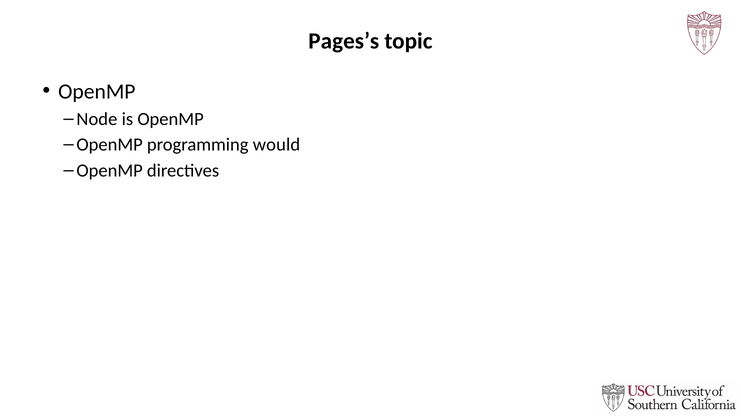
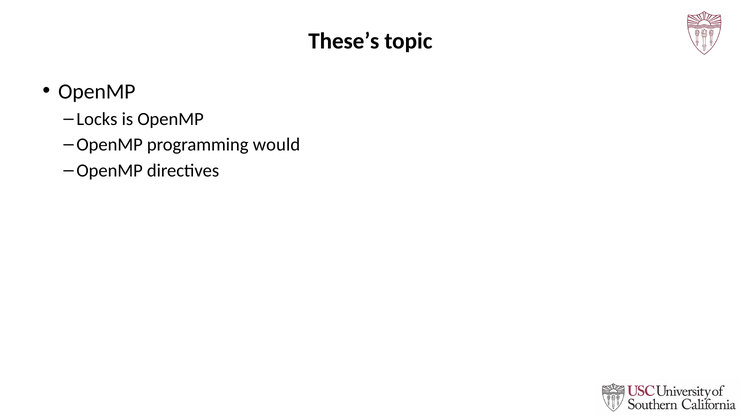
Pages’s: Pages’s -> These’s (344, 41)
Node: Node -> Locks (97, 119)
